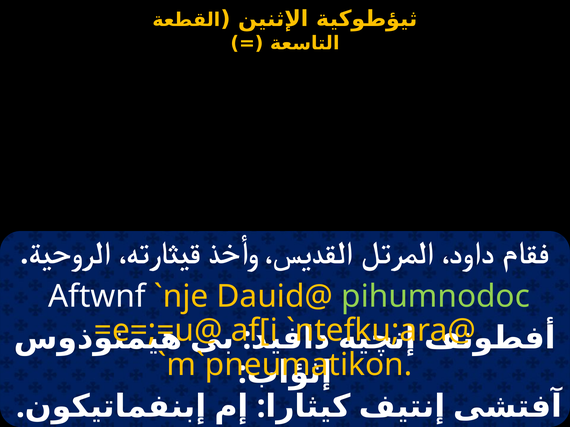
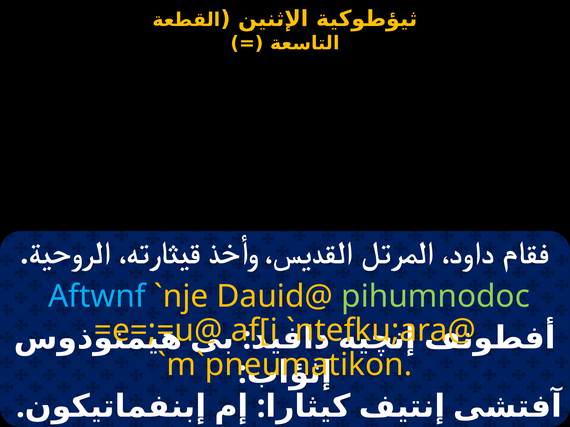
Aftwnf colour: white -> light blue (97, 297)
